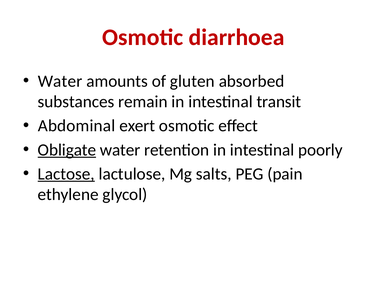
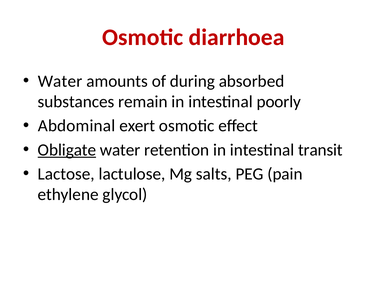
gluten: gluten -> during (192, 81)
transit: transit -> poorly (279, 102)
poorly: poorly -> transit (320, 150)
Lactose underline: present -> none (66, 174)
